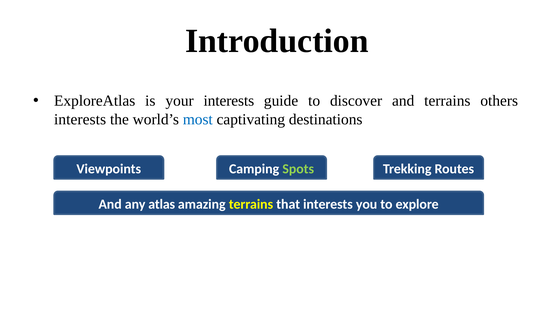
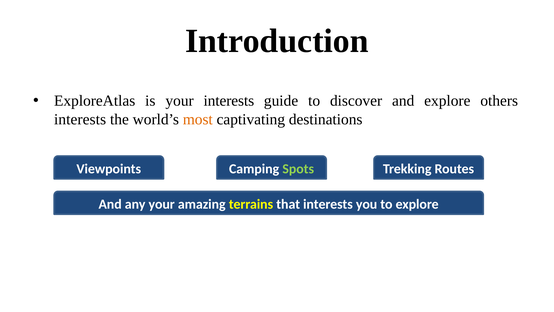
and terrains: terrains -> explore (447, 101)
most colour: blue -> orange (198, 119)
any atlas: atlas -> your (162, 204)
